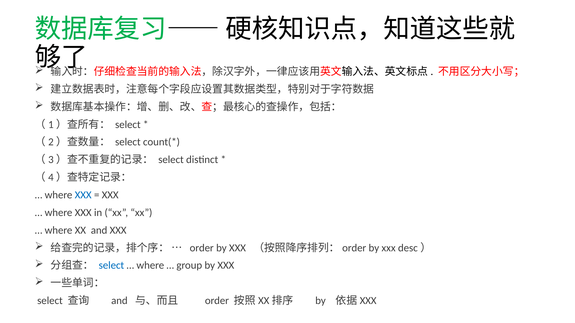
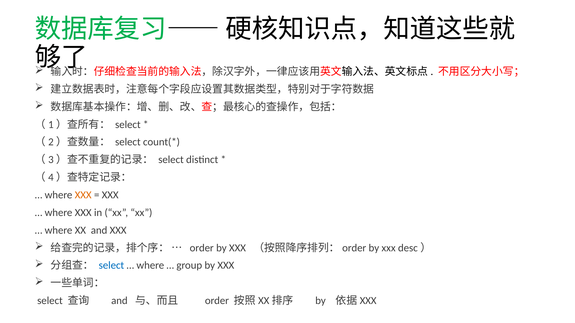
XXX colour: blue -> orange (83, 195)
